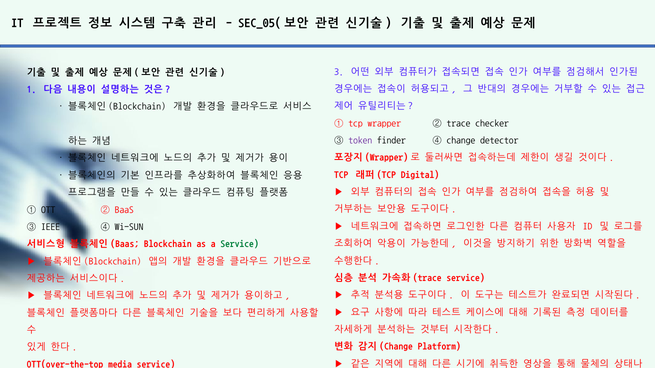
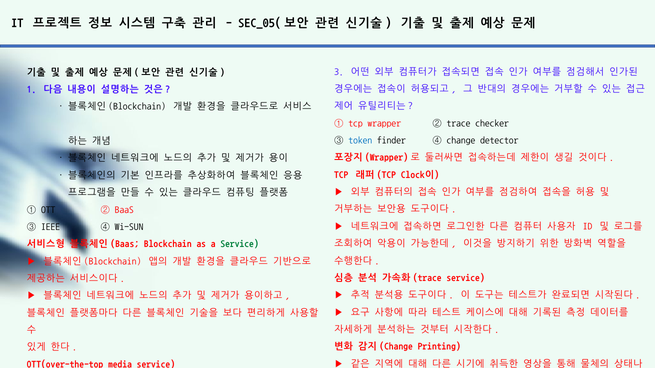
token colour: purple -> blue (360, 140)
Digital: Digital -> Clock이 (420, 175)
Platform: Platform -> Printing (439, 347)
